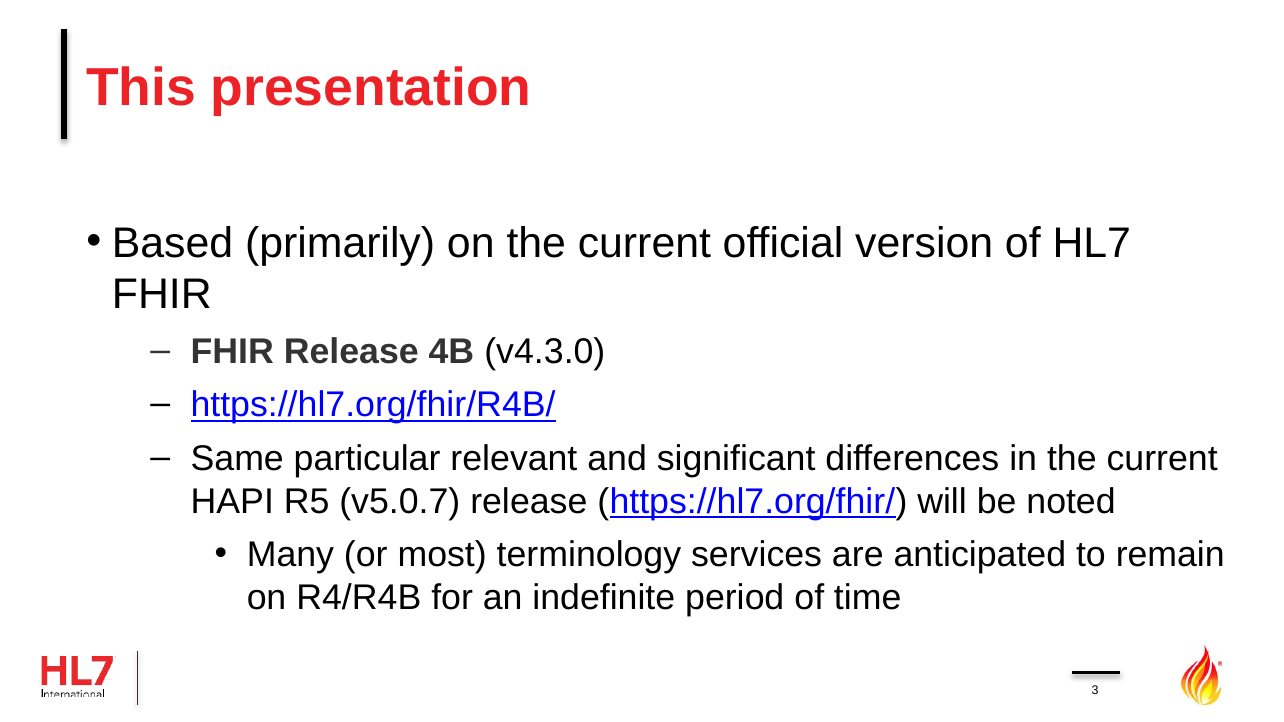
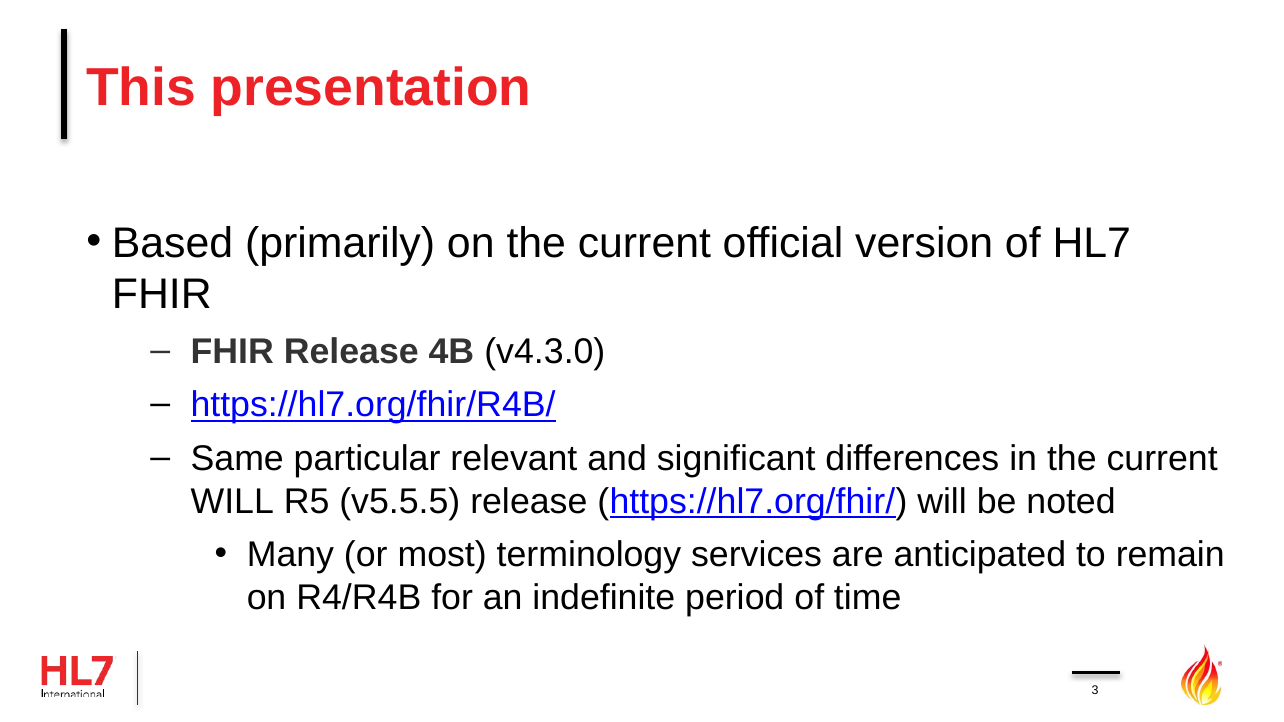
HAPI: HAPI -> WILL (232, 502)
v5.0.7: v5.0.7 -> v5.5.5 (400, 502)
